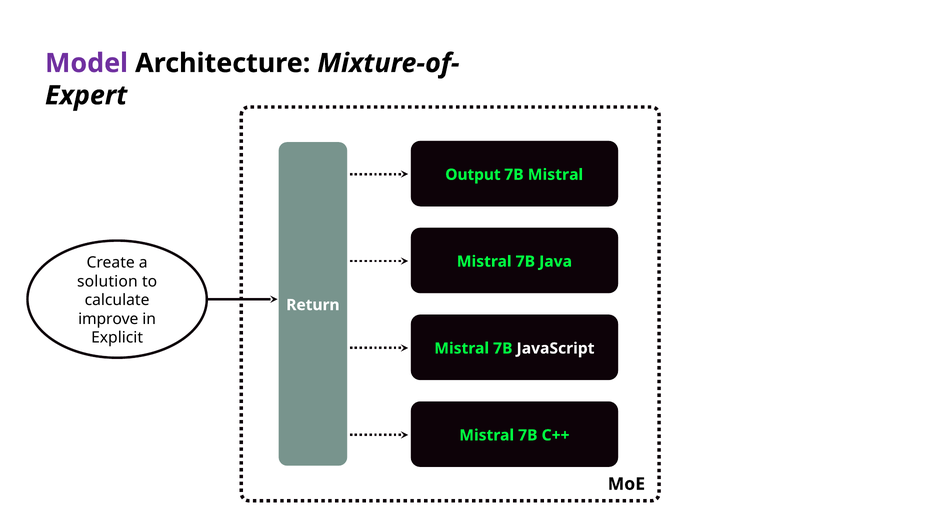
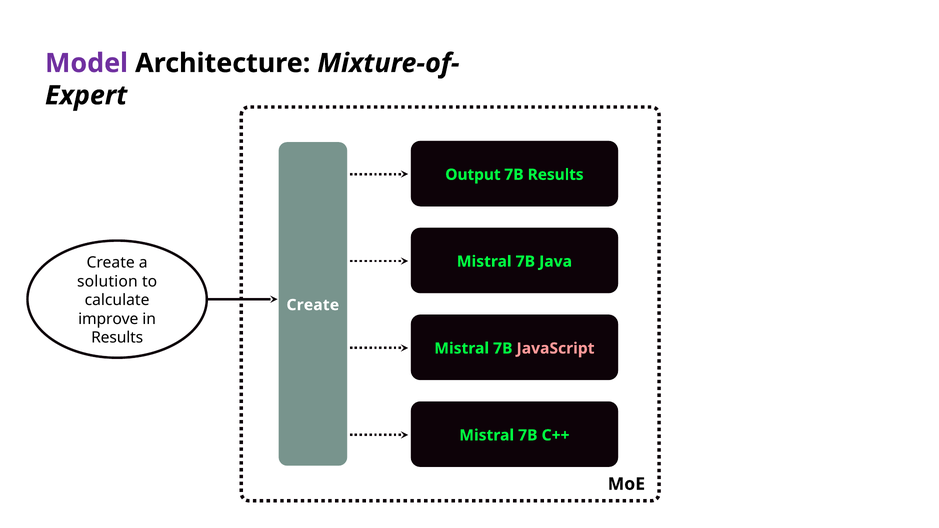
7B Mistral: Mistral -> Results (556, 175)
Return: Return -> Create (313, 305)
Explicit: Explicit -> Results (117, 338)
JavaScript colour: white -> pink (556, 349)
